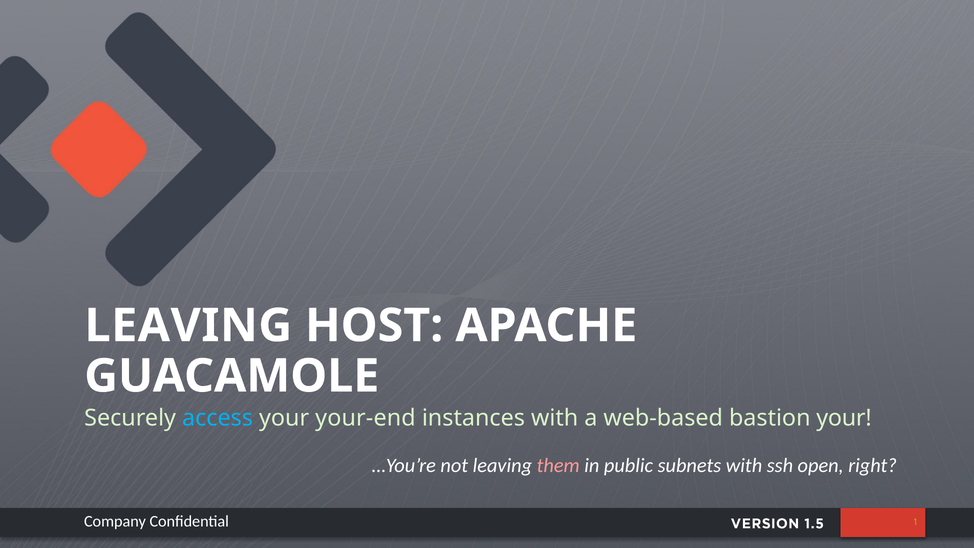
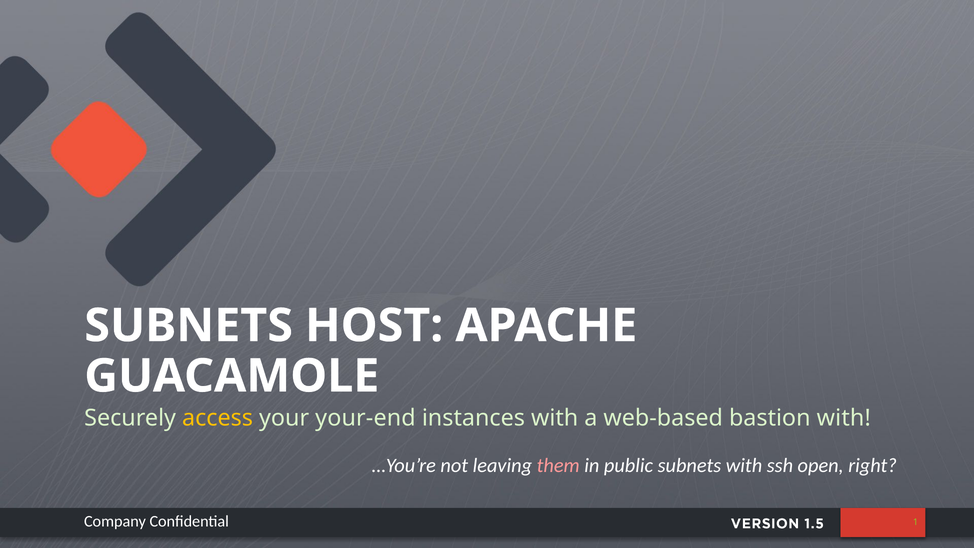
LEAVING: LEAVING -> SUBNETS (189, 326)
access colour: light blue -> yellow (218, 418)
bastion your: your -> with (844, 418)
